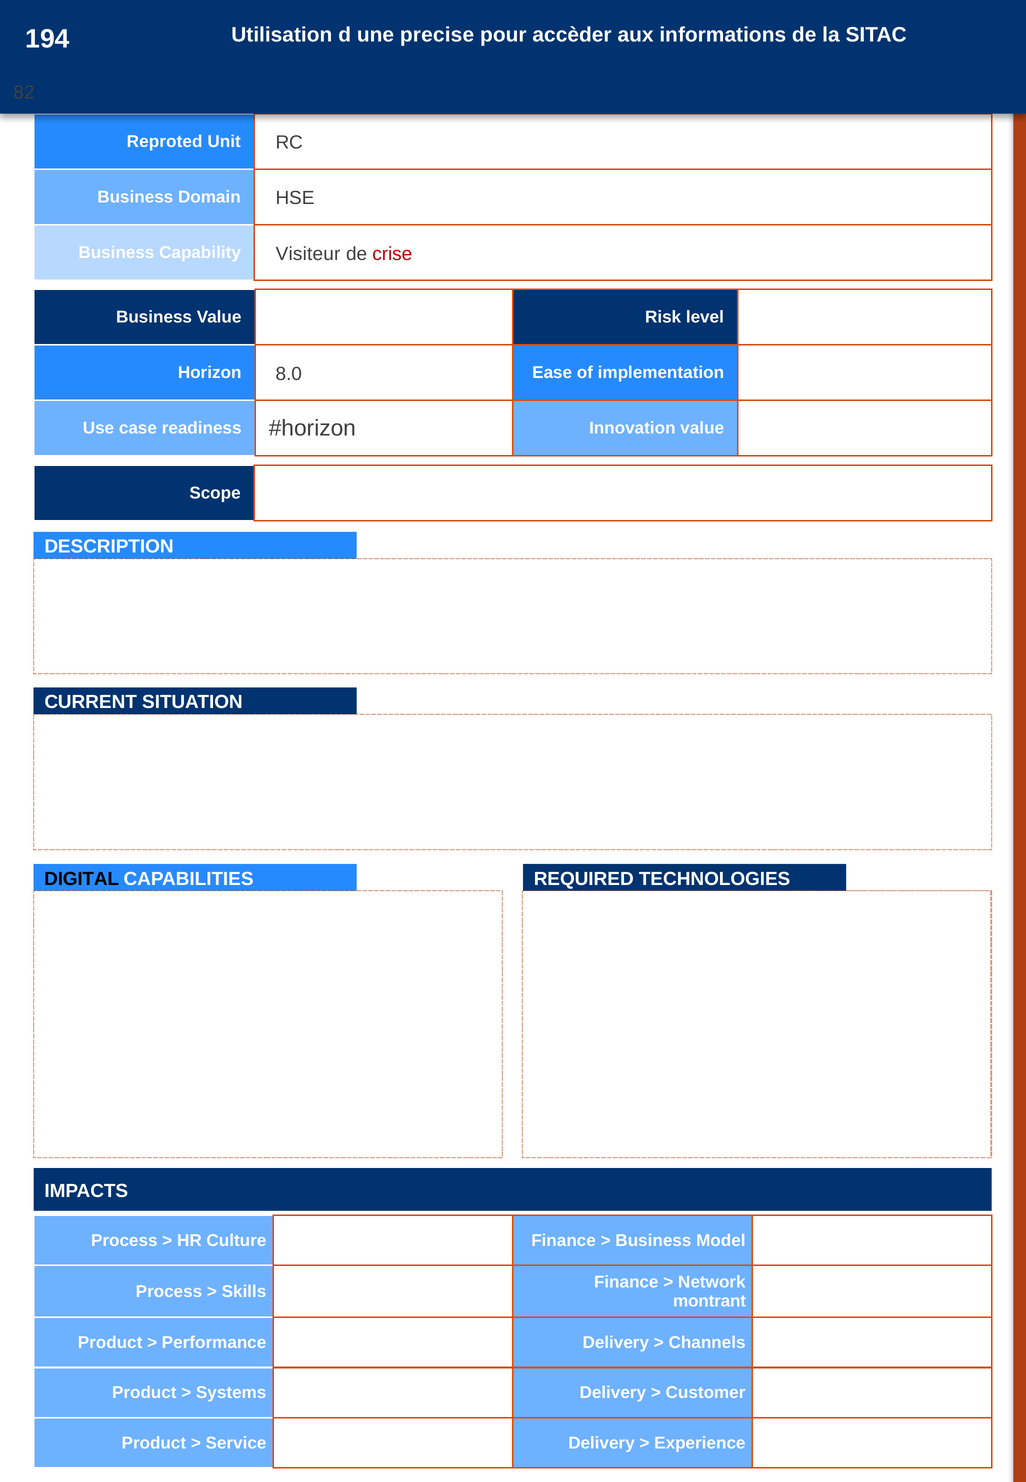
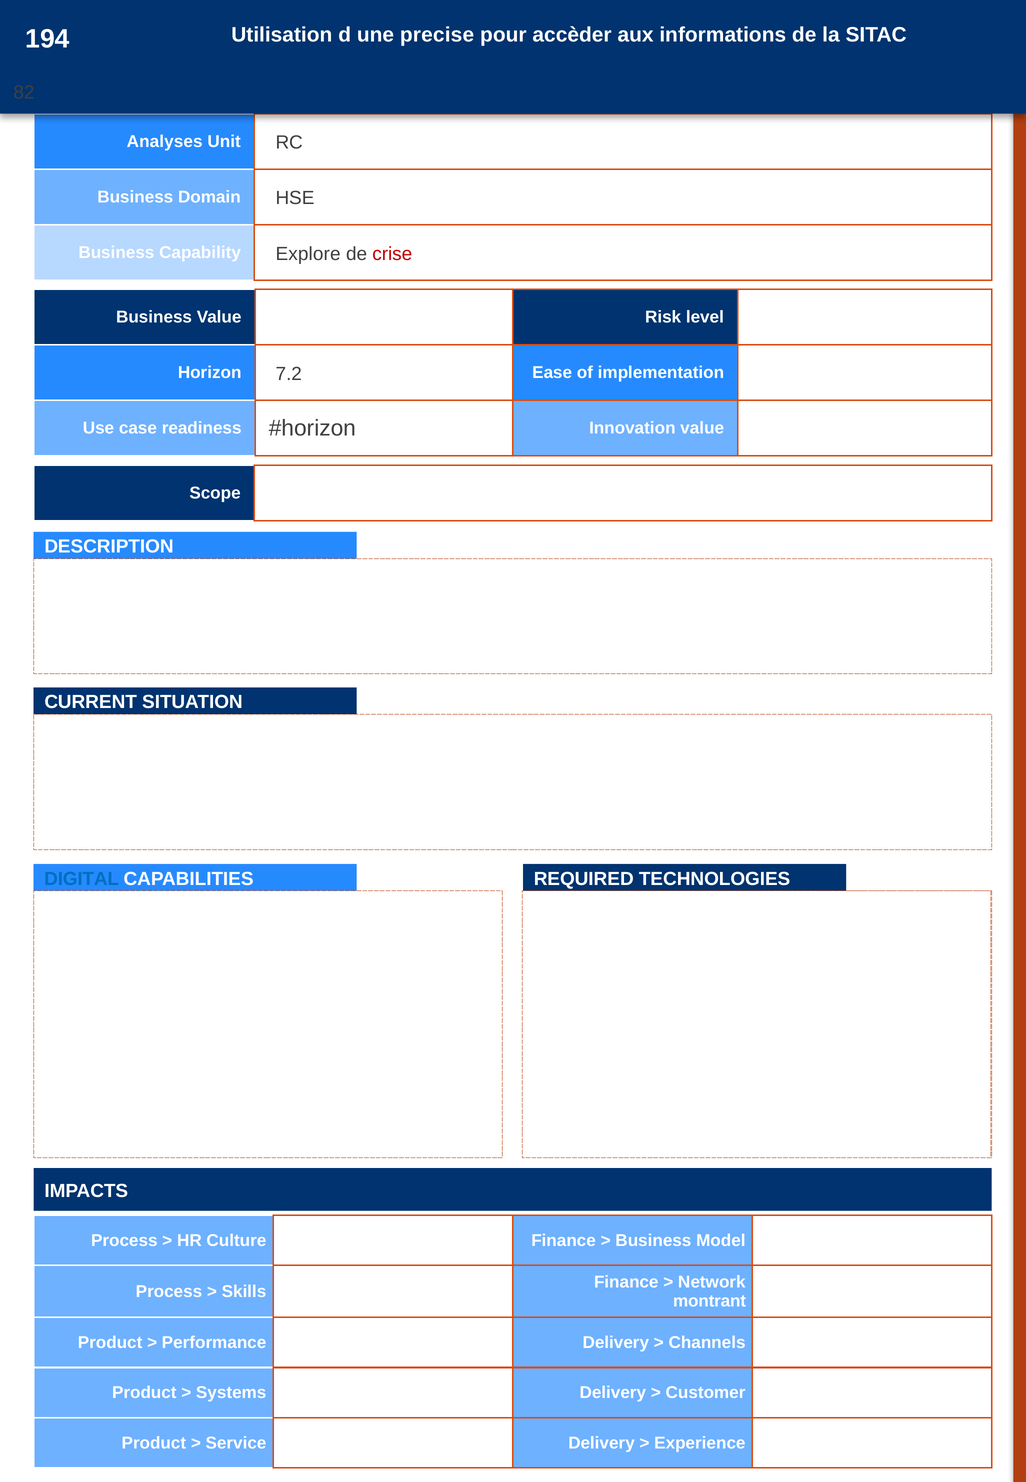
Reproted: Reproted -> Analyses (165, 142)
Visiteur: Visiteur -> Explore (308, 254)
8.0: 8.0 -> 7.2 (289, 374)
DIGITAL colour: black -> blue (82, 879)
